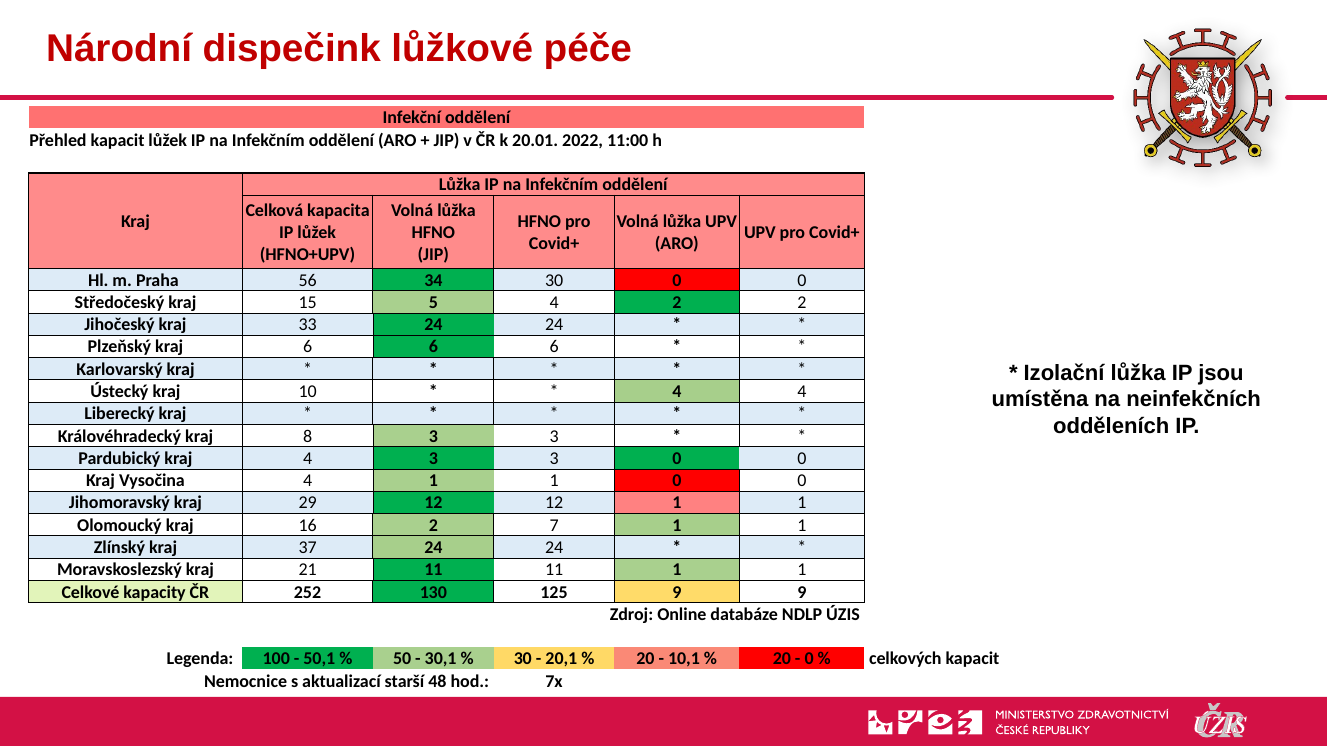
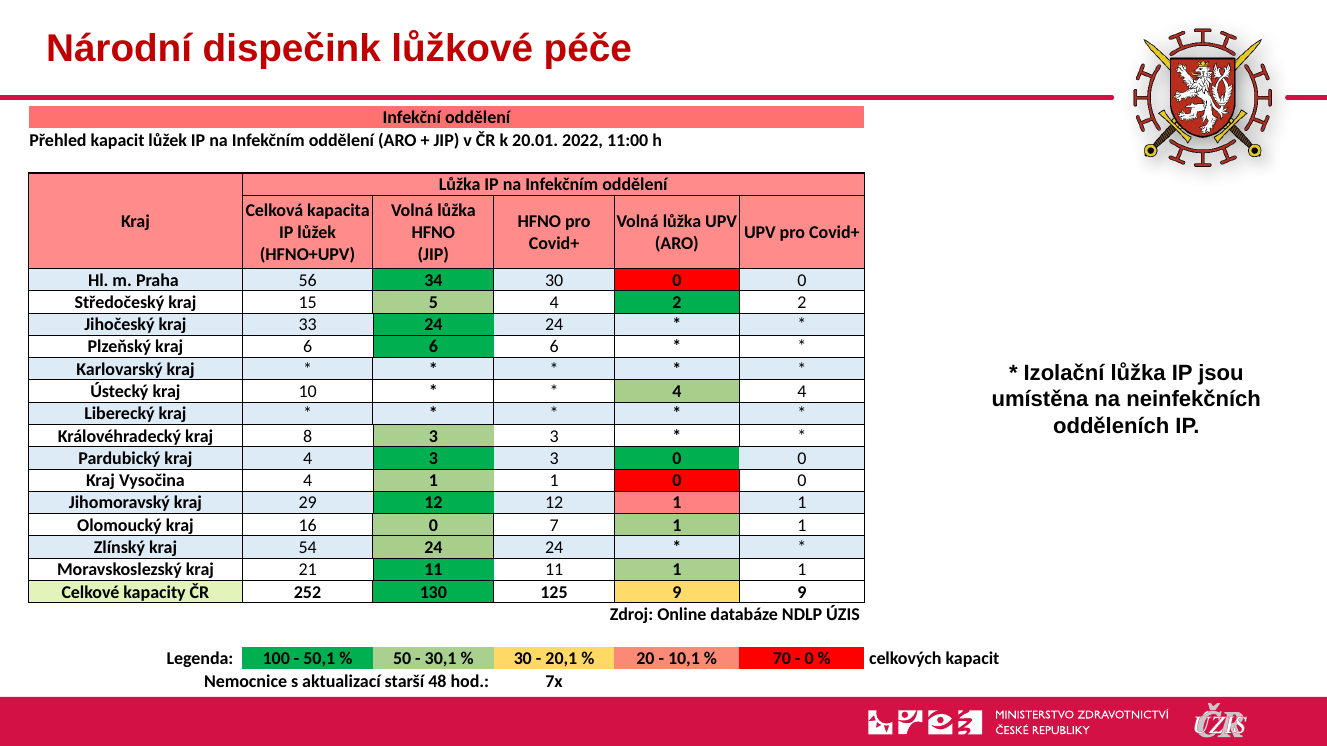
16 2: 2 -> 0 (433, 526)
37: 37 -> 54 (308, 548)
20: 20 -> 70 (782, 659)
